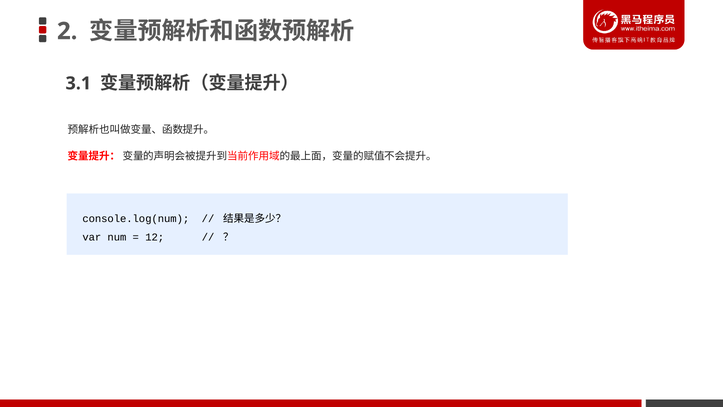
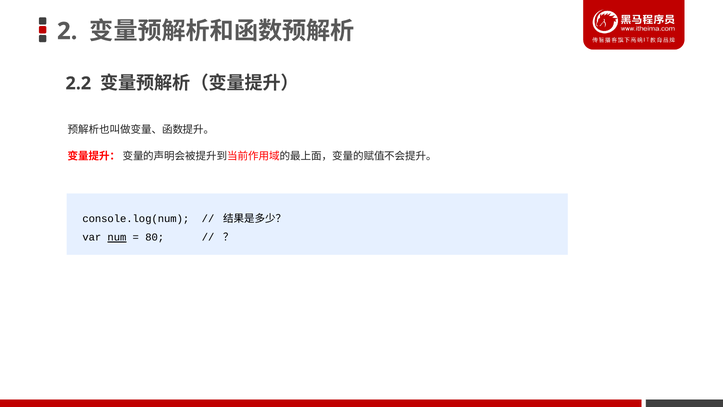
3.1: 3.1 -> 2.2 (78, 83)
num underline: none -> present (117, 237)
12: 12 -> 80 (155, 237)
